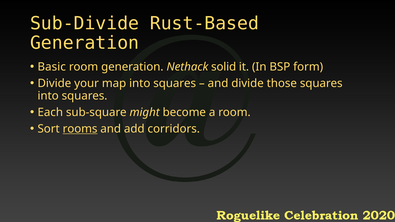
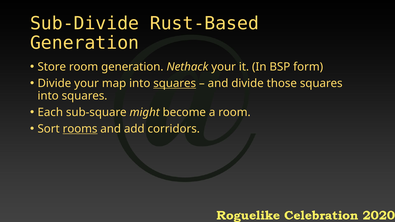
Basic: Basic -> Store (52, 67)
Nethack solid: solid -> your (224, 67)
squares underline: none -> present (175, 83)
